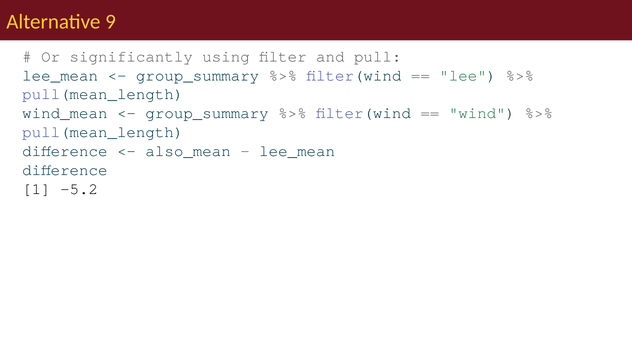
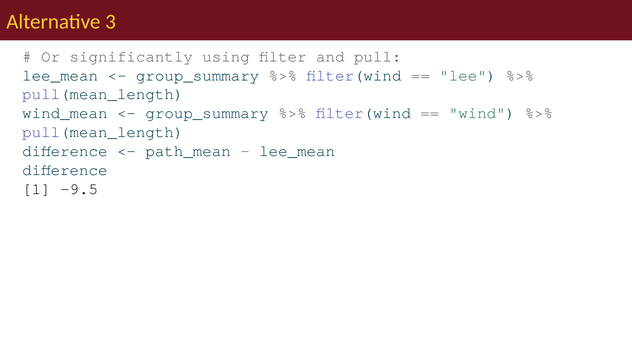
9: 9 -> 3 (110, 22)
also_mean: also_mean -> path_mean (188, 151)
-5.2: -5.2 -> -9.5 (79, 189)
